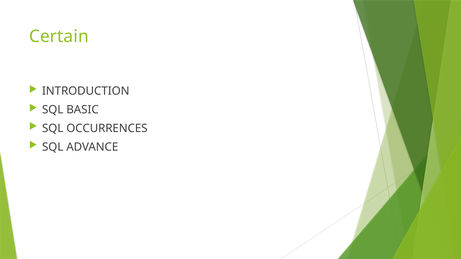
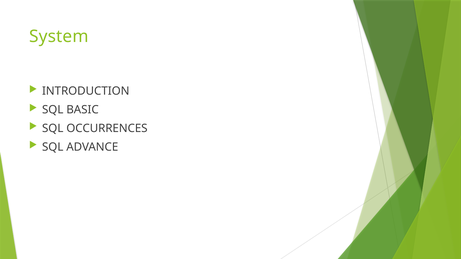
Certain: Certain -> System (59, 36)
